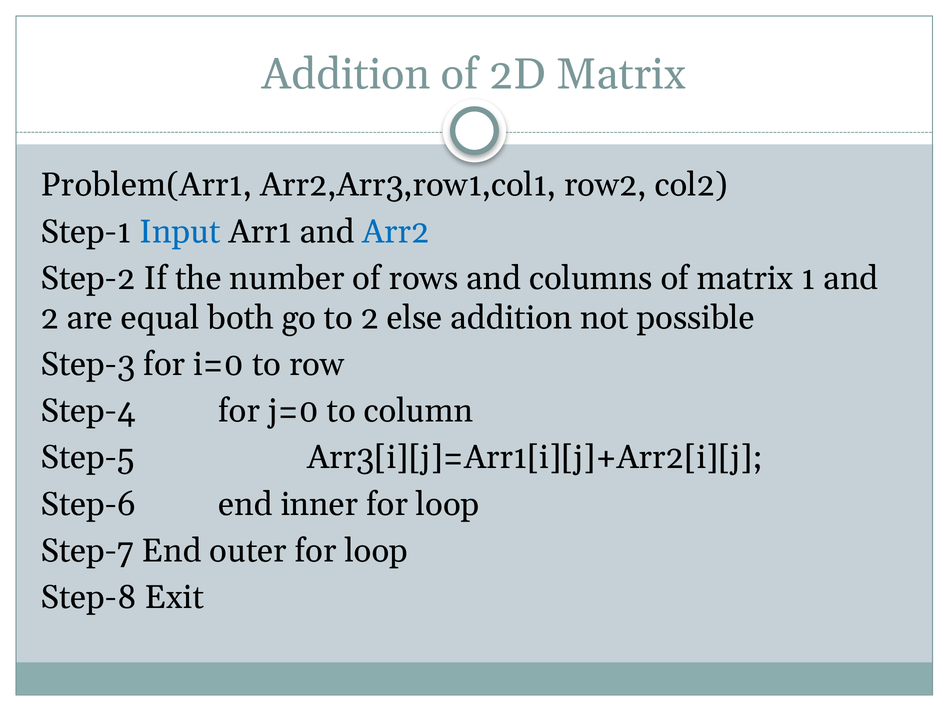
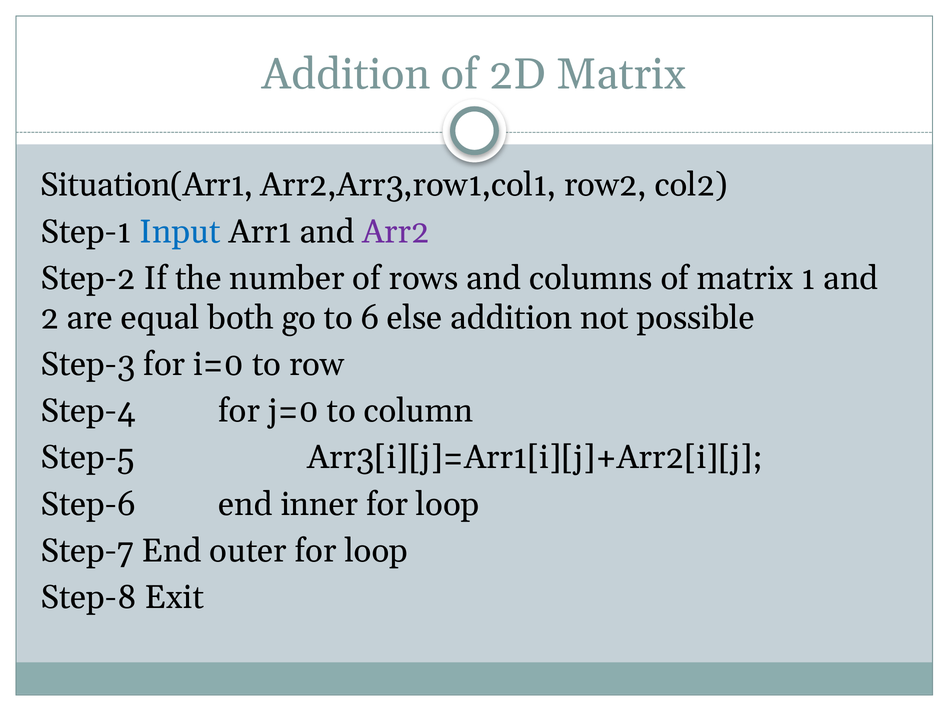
Problem(Arr1: Problem(Arr1 -> Situation(Arr1 (147, 185)
Arr2 colour: blue -> purple (396, 232)
to 2: 2 -> 6 (370, 318)
